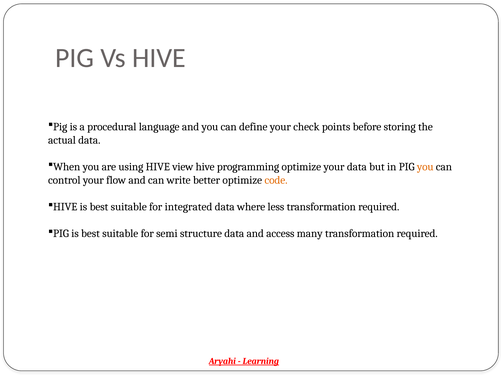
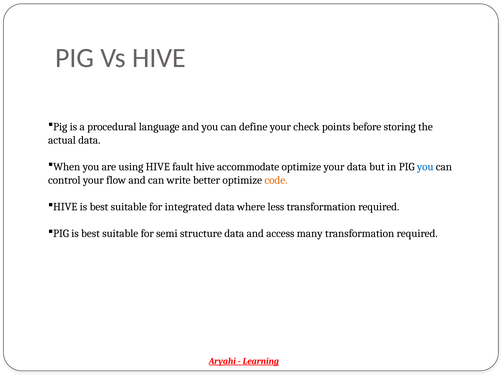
view: view -> fault (183, 167)
programming: programming -> accommodate (248, 167)
you colour: orange -> blue (425, 167)
